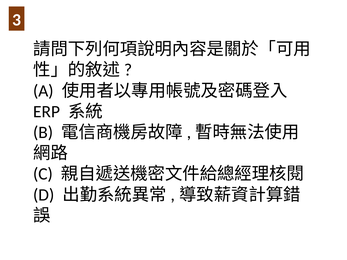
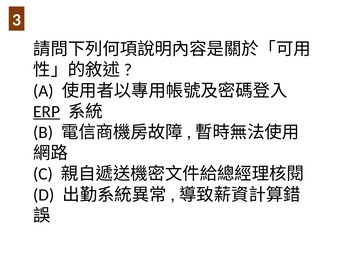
ERP underline: none -> present (47, 112)
